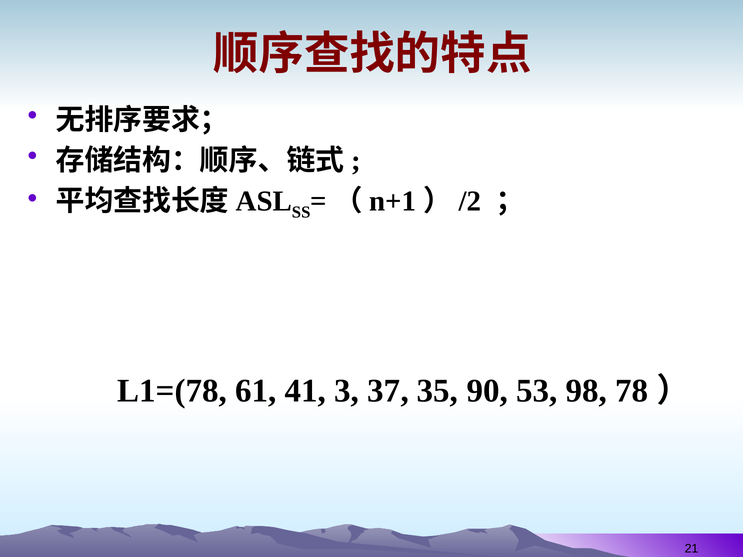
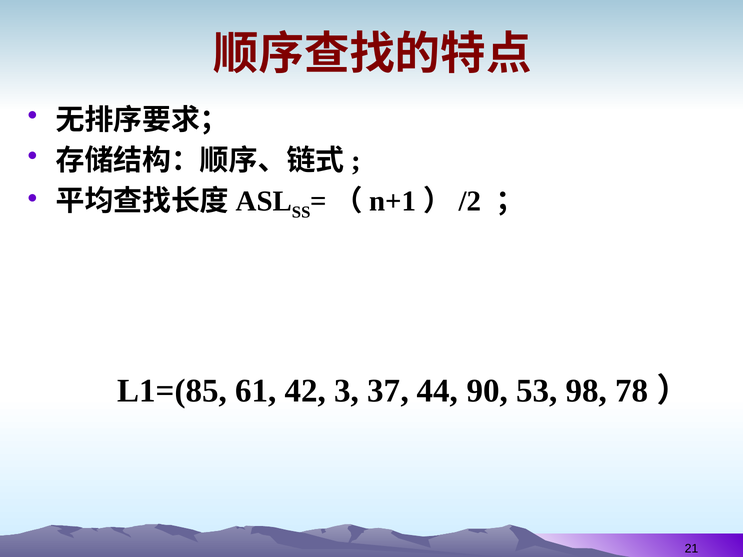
L1=(78: L1=(78 -> L1=(85 (172, 391)
41: 41 -> 42 (305, 391)
35: 35 -> 44 (438, 391)
